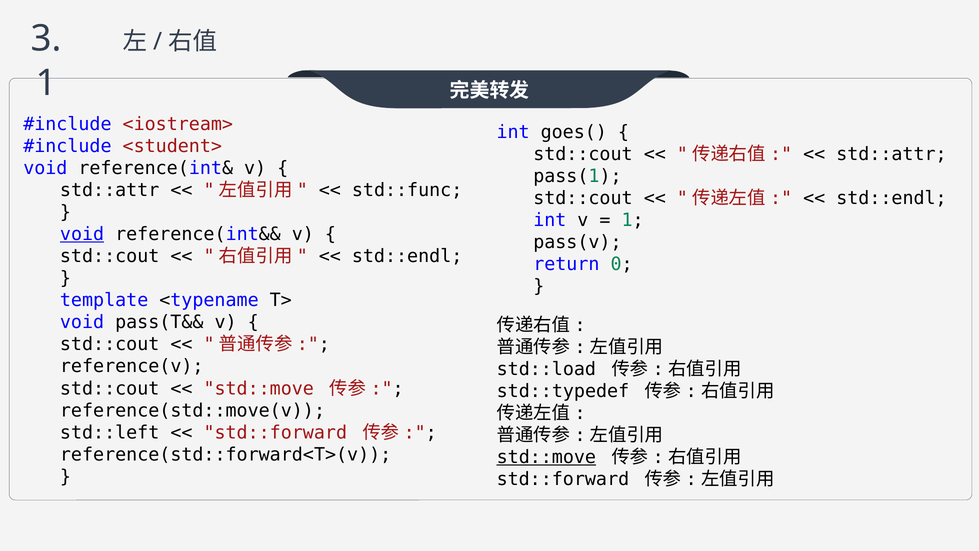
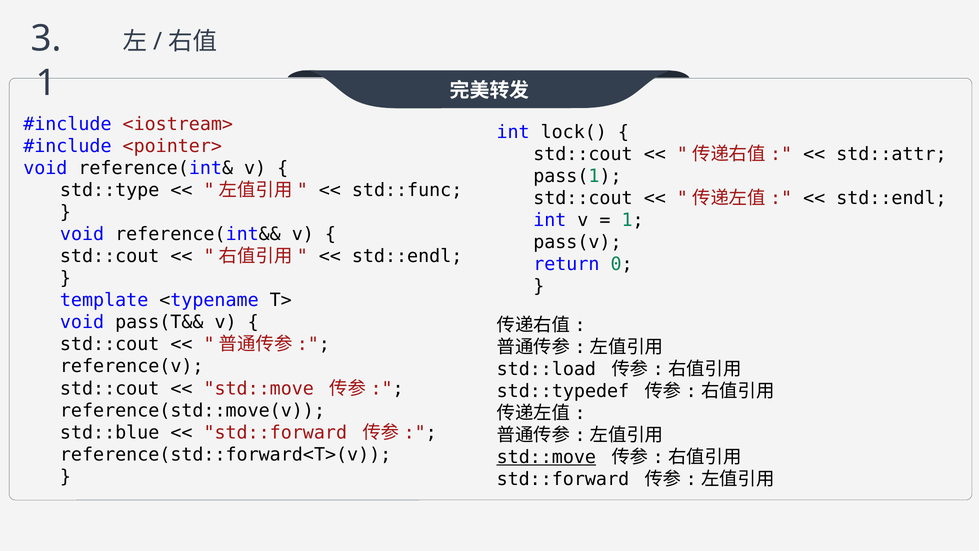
goes(: goes( -> lock( (574, 132)
<student>: <student> -> <pointer> (172, 146)
std::attr: std::attr -> std::type (110, 190)
void underline: present -> none (82, 234)
std::left: std::left -> std::blue (110, 432)
